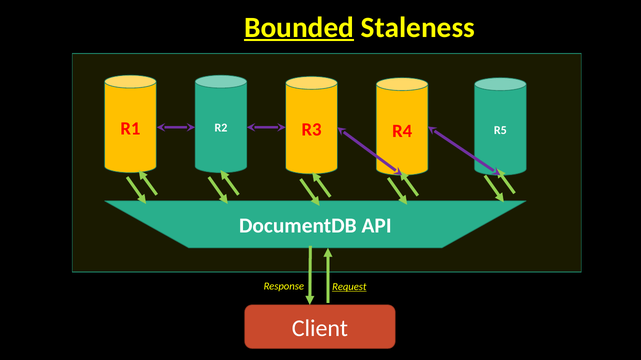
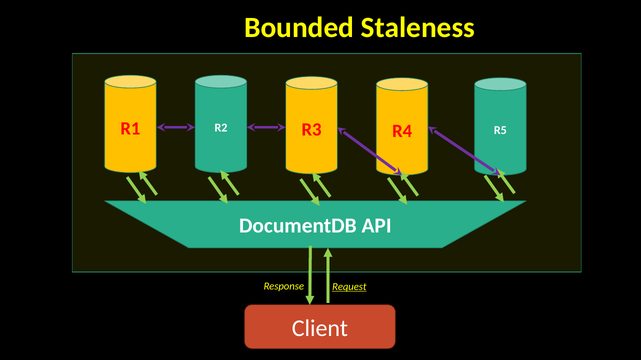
Bounded underline: present -> none (299, 28)
